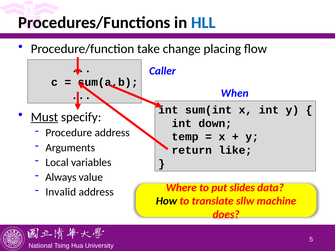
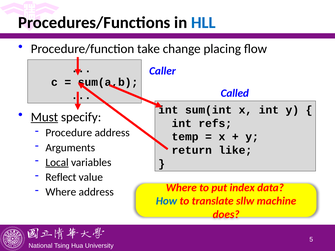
When: When -> Called (235, 93)
down: down -> refs (215, 124)
Local underline: none -> present (57, 163)
Always: Always -> Reflect (61, 177)
slides: slides -> index (242, 188)
Invalid: Invalid -> Where (61, 192)
How colour: black -> blue (166, 201)
